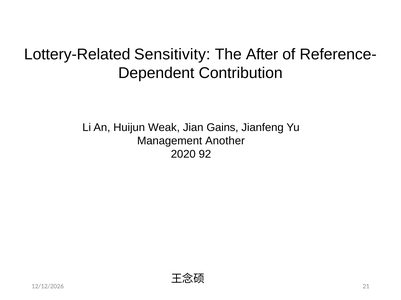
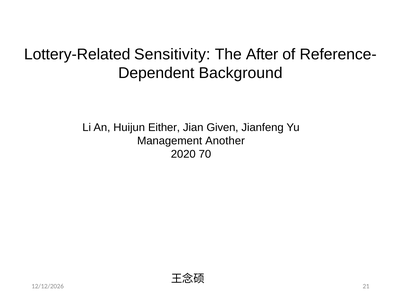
Contribution: Contribution -> Background (241, 73)
Weak: Weak -> Either (164, 128)
Gains: Gains -> Given (222, 128)
92: 92 -> 70 (205, 155)
